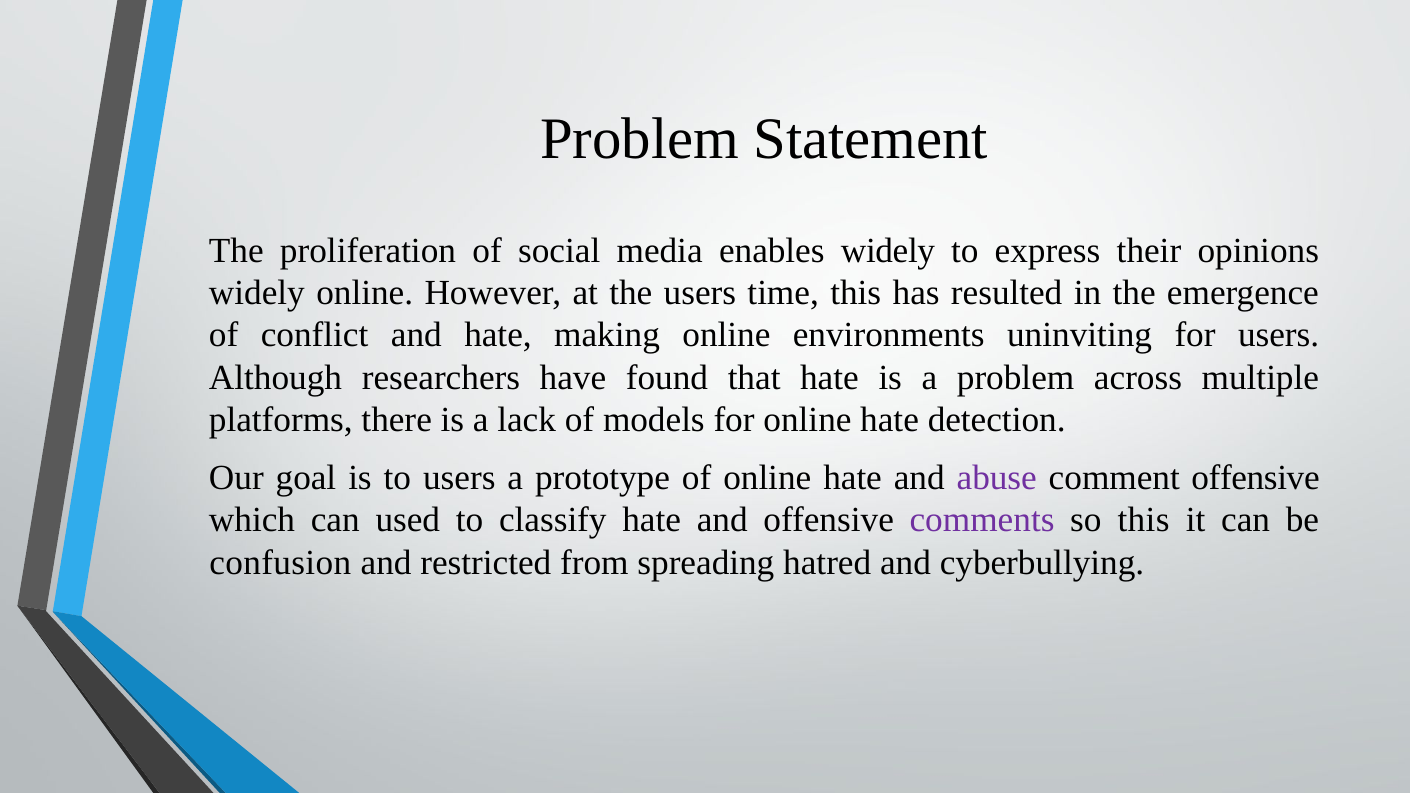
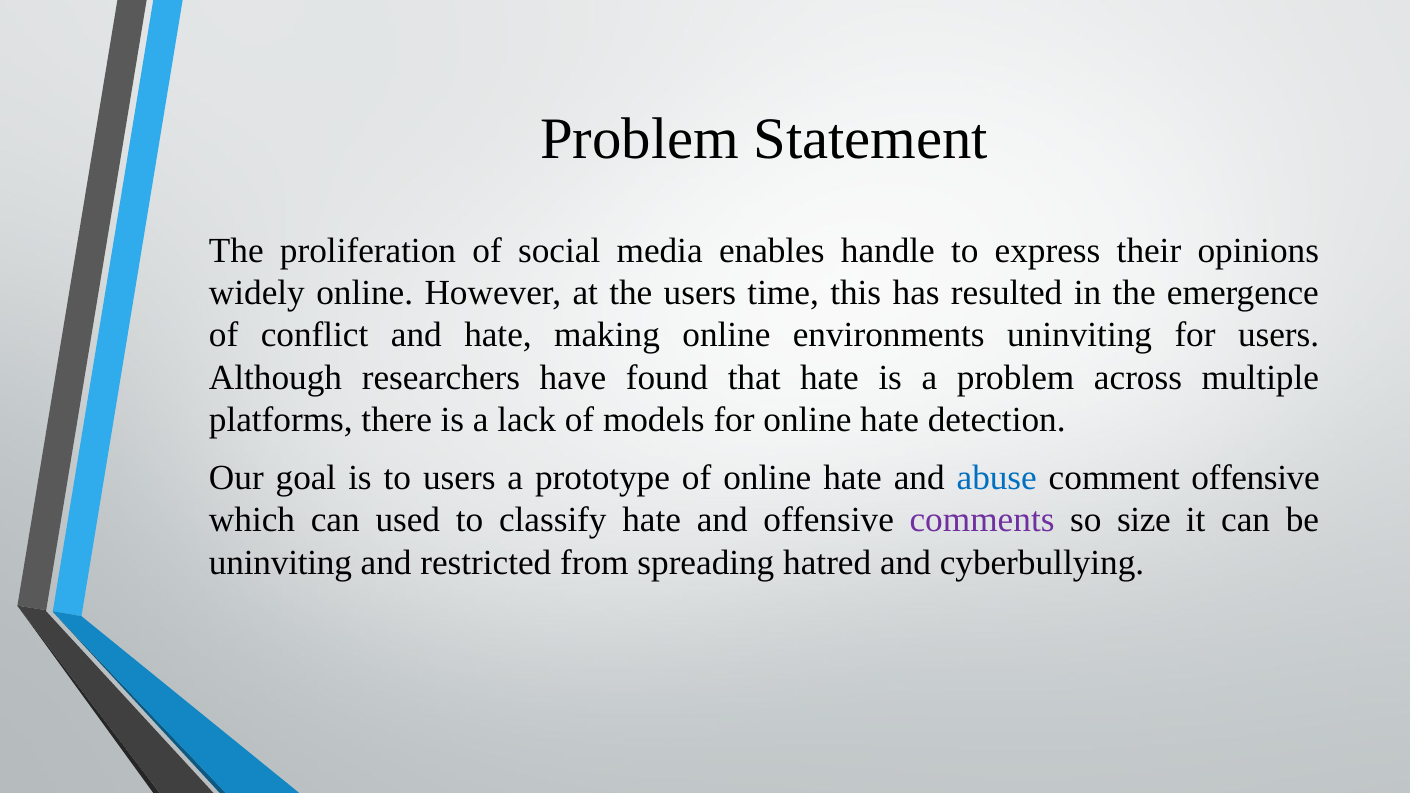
enables widely: widely -> handle (888, 251)
abuse colour: purple -> blue (997, 478)
so this: this -> size (1144, 520)
confusion: confusion -> uninviting (281, 563)
